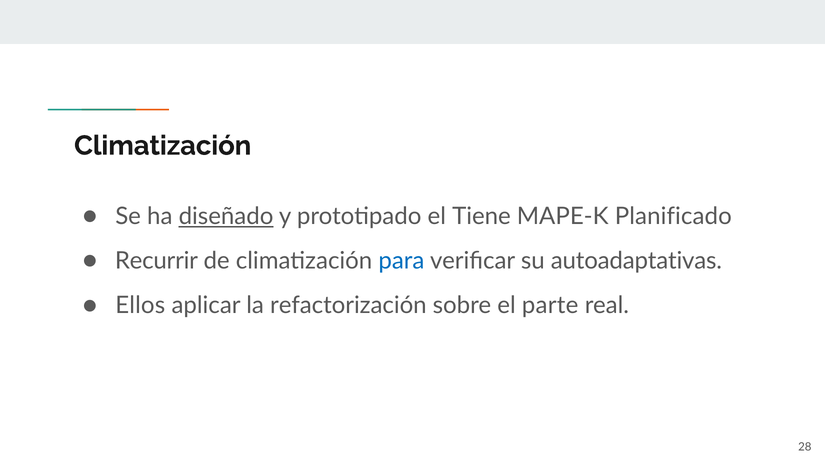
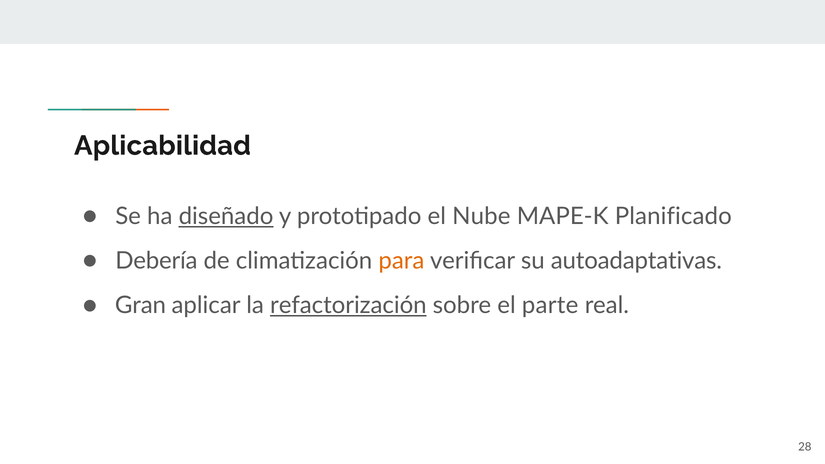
Climatización: Climatización -> Aplicabilidad (163, 146)
Tiene: Tiene -> Nube (481, 216)
Recurrir: Recurrir -> Debería (156, 261)
para colour: blue -> orange (401, 261)
Ellos: Ellos -> Gran (140, 306)
refactorización underline: none -> present (348, 306)
